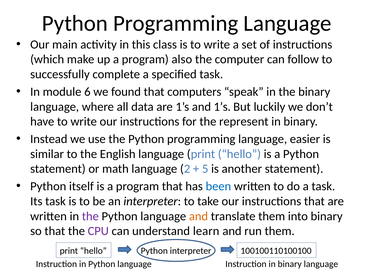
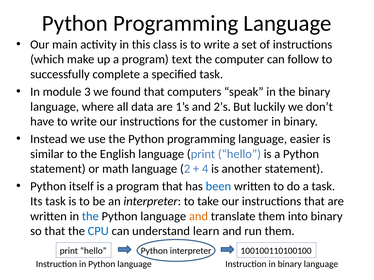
also: also -> text (182, 59)
6: 6 -> 3 (87, 92)
and 1’s: 1’s -> 2’s (222, 107)
represent: represent -> customer (244, 122)
5: 5 -> 4 (205, 169)
the colour: purple -> blue (90, 217)
CPU colour: purple -> blue (98, 231)
